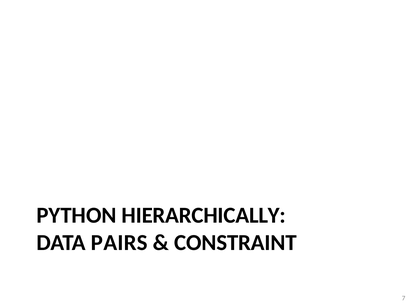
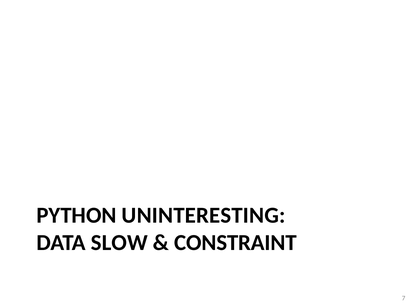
HIERARCHICALLY: HIERARCHICALLY -> UNINTERESTING (204, 215)
PAIRS: PAIRS -> SLOW (119, 243)
